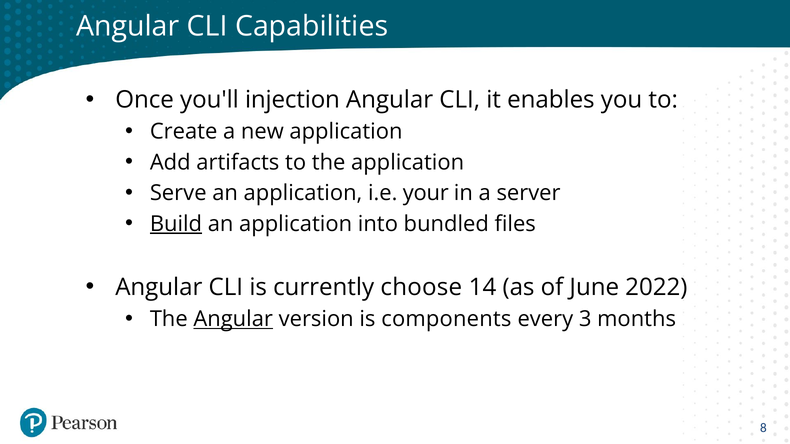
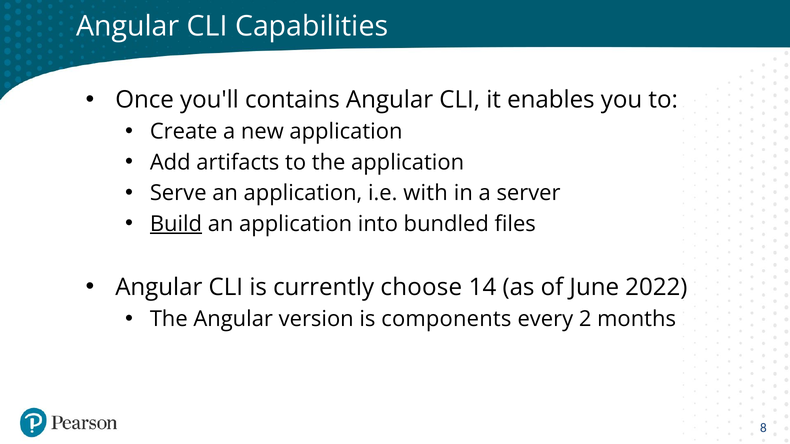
injection: injection -> contains (292, 100)
your: your -> with (426, 193)
Angular underline: present -> none (233, 319)
3: 3 -> 2 (585, 319)
